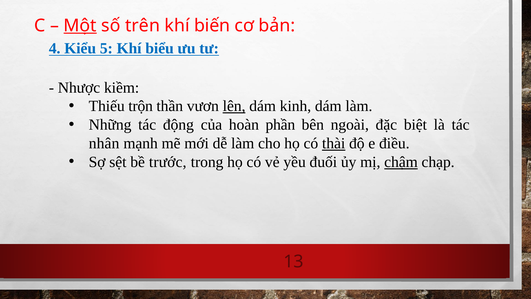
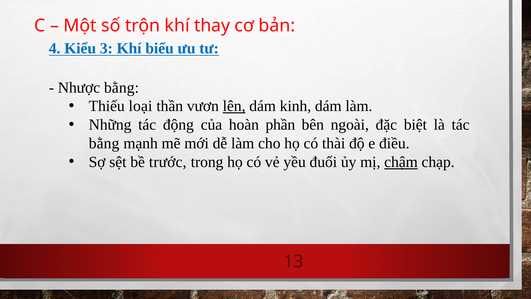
Một underline: present -> none (80, 26)
trên: trên -> trộn (143, 26)
biến: biến -> thay (212, 26)
5: 5 -> 3 (106, 48)
Nhược kiềm: kiềm -> bằng (122, 87)
trộn: trộn -> loại (140, 106)
nhân: nhân -> bằng (104, 143)
thài underline: present -> none (334, 143)
